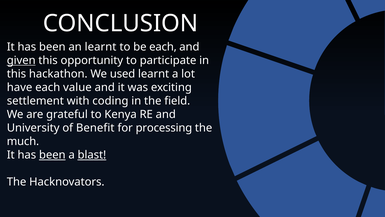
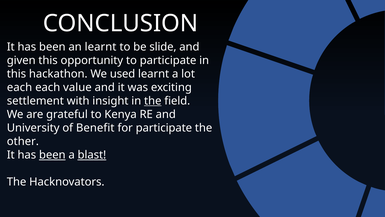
be each: each -> slide (163, 47)
given underline: present -> none (21, 60)
have: have -> each (20, 87)
coding: coding -> insight (110, 101)
the underline: none -> present (153, 101)
for processing: processing -> participate (164, 128)
much: much -> other (23, 141)
